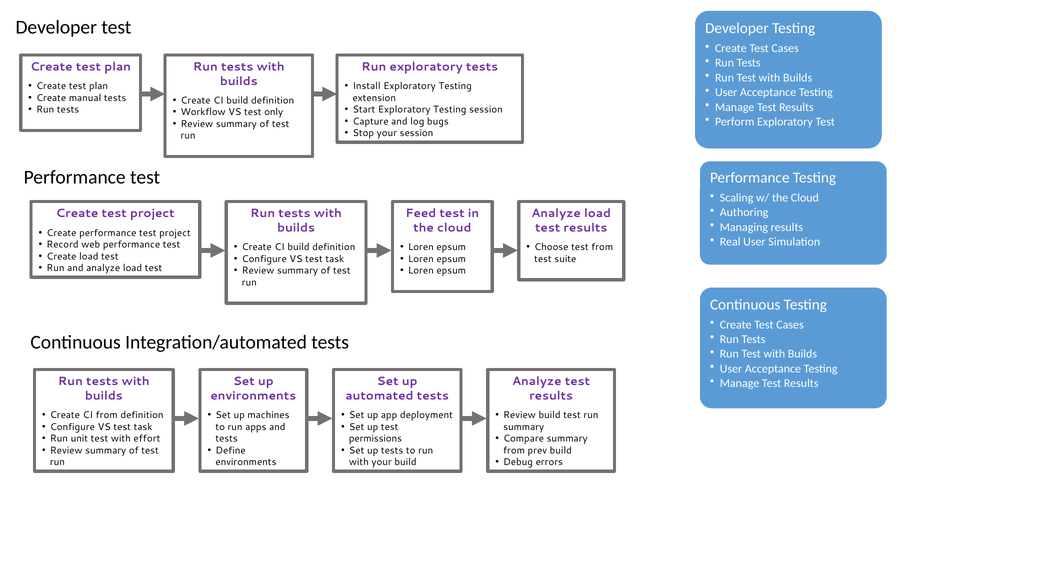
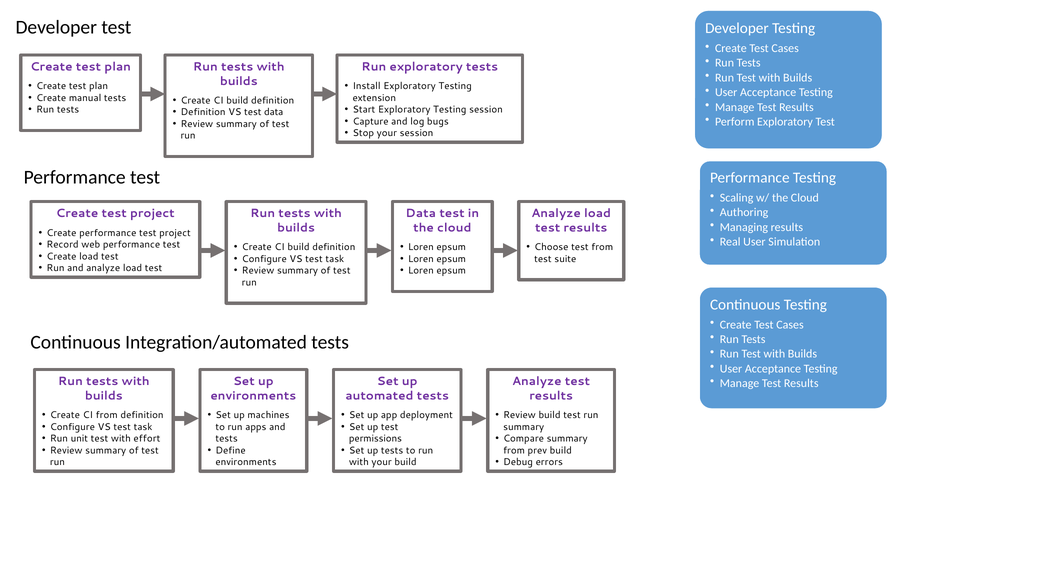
Workflow: Workflow -> Definition (203, 112)
test only: only -> data (274, 112)
Feed: Feed -> Data (421, 213)
